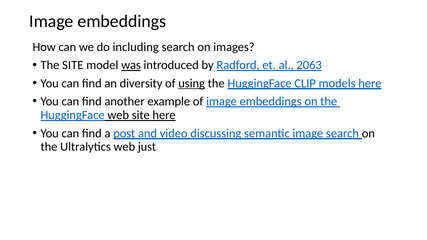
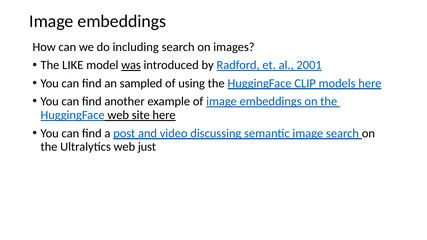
The SITE: SITE -> LIKE (73, 65)
2063: 2063 -> 2001 (309, 65)
diversity: diversity -> sampled (141, 83)
using underline: present -> none (192, 83)
